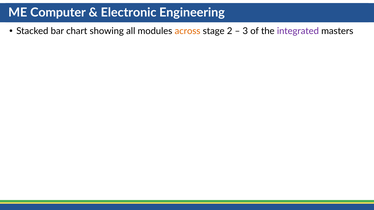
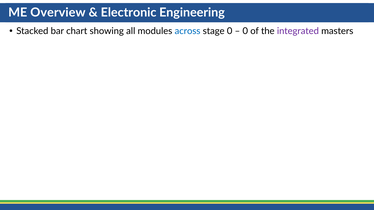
Computer: Computer -> Overview (58, 13)
across colour: orange -> blue (188, 31)
stage 2: 2 -> 0 (230, 31)
3: 3 -> 0 (245, 31)
